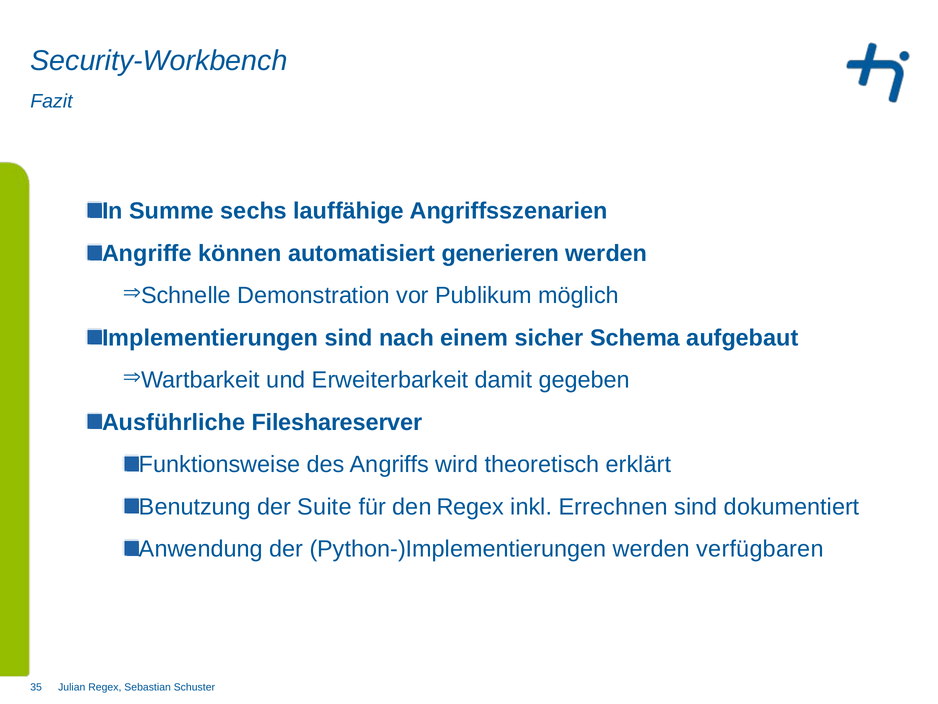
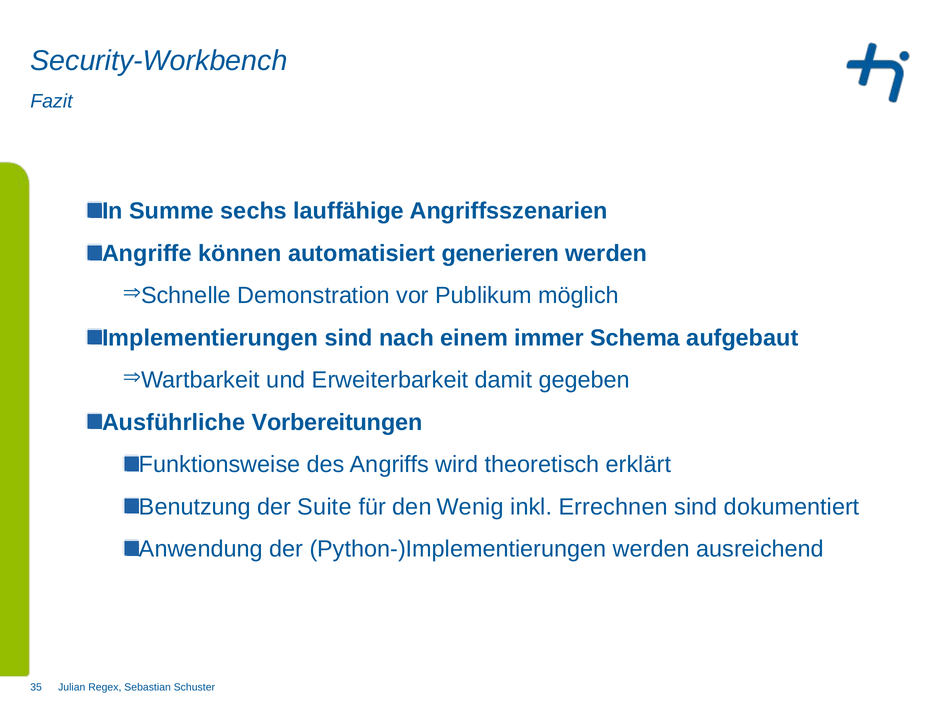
sicher: sicher -> immer (549, 338)
Fileshareserver: Fileshareserver -> Vorbereitungen (337, 422)
den Regex: Regex -> Wenig (470, 506)
verfügbaren: verfügbaren -> ausreichend (760, 549)
